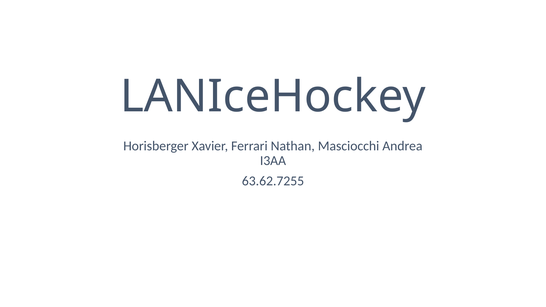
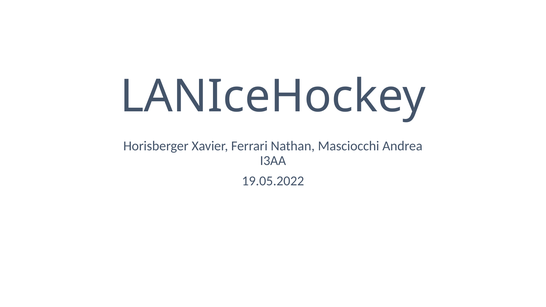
63.62.7255: 63.62.7255 -> 19.05.2022 (273, 181)
